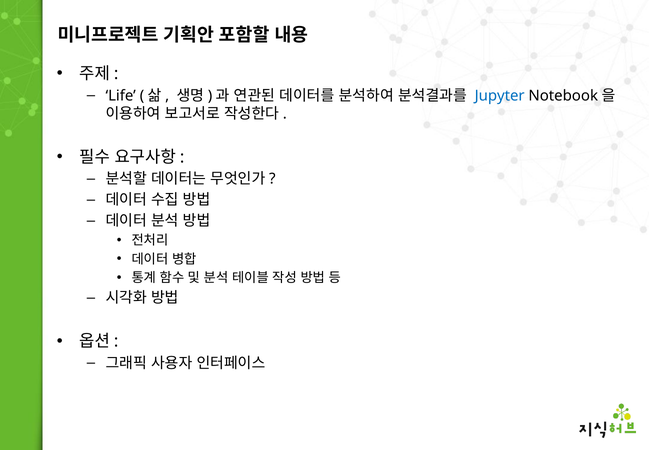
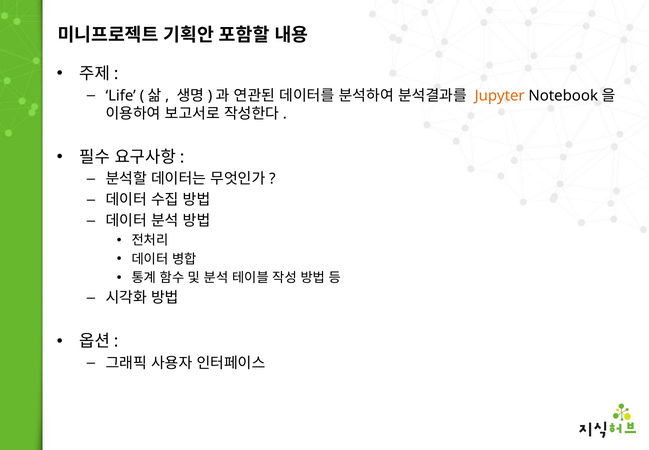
Jupyter colour: blue -> orange (500, 96)
